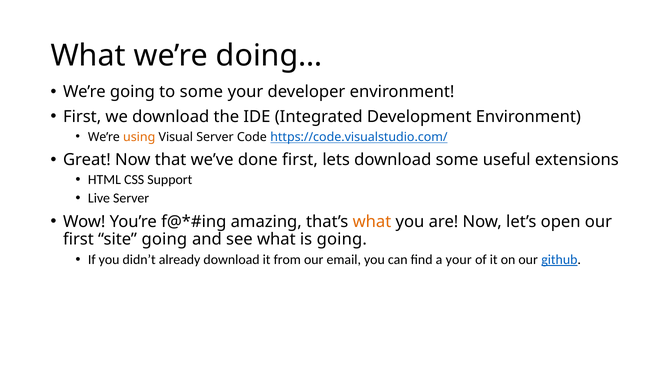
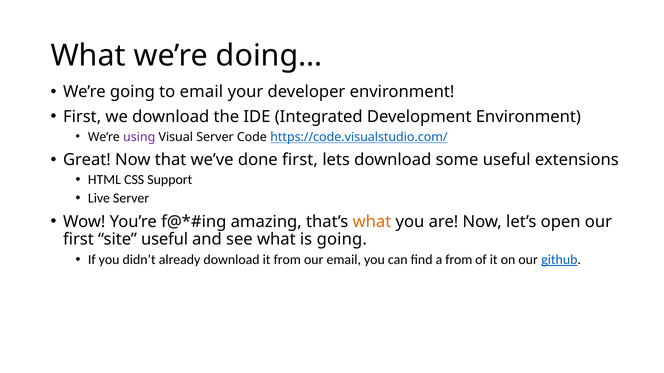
to some: some -> email (201, 92)
using colour: orange -> purple (139, 137)
site going: going -> useful (165, 240)
a your: your -> from (459, 260)
